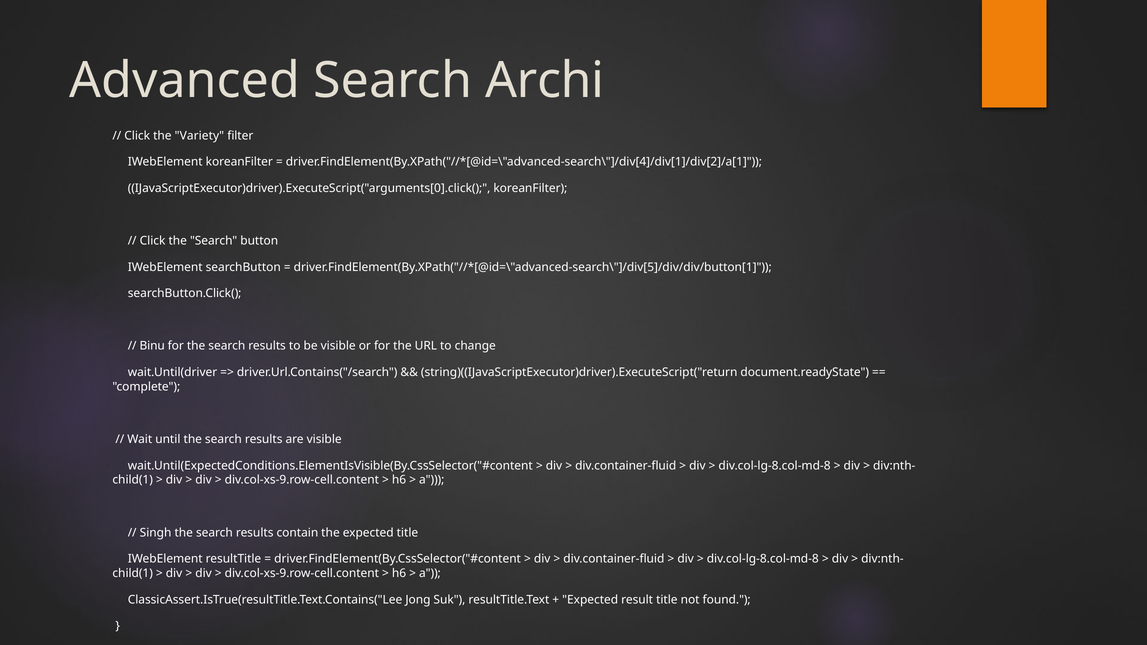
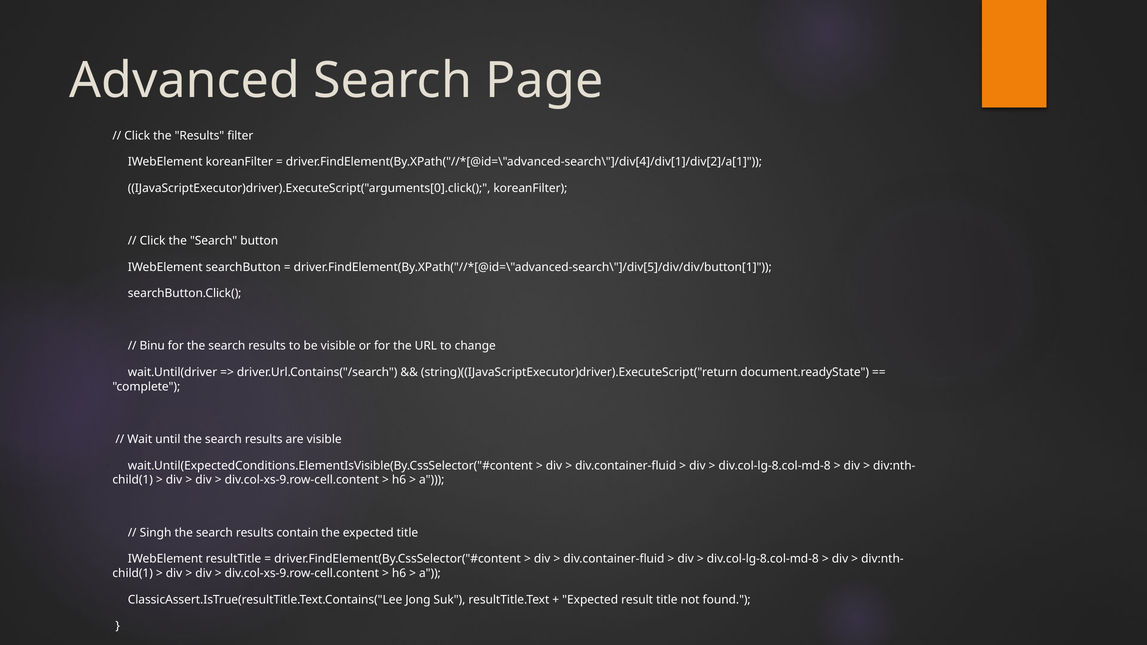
Archi: Archi -> Page (544, 81)
the Variety: Variety -> Results (199, 136)
